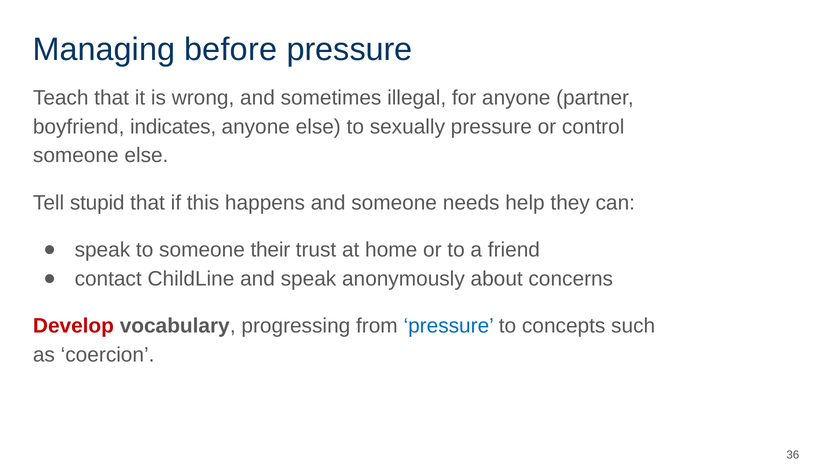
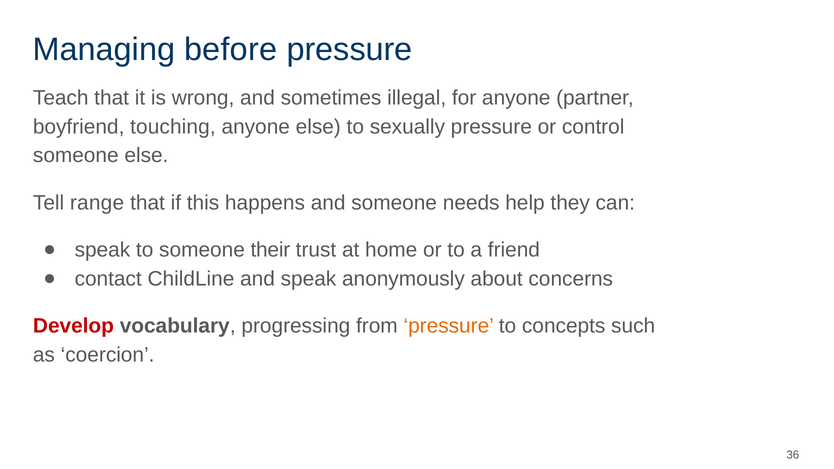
indicates: indicates -> touching (173, 127)
stupid: stupid -> range (97, 203)
pressure colour: blue -> orange (449, 326)
